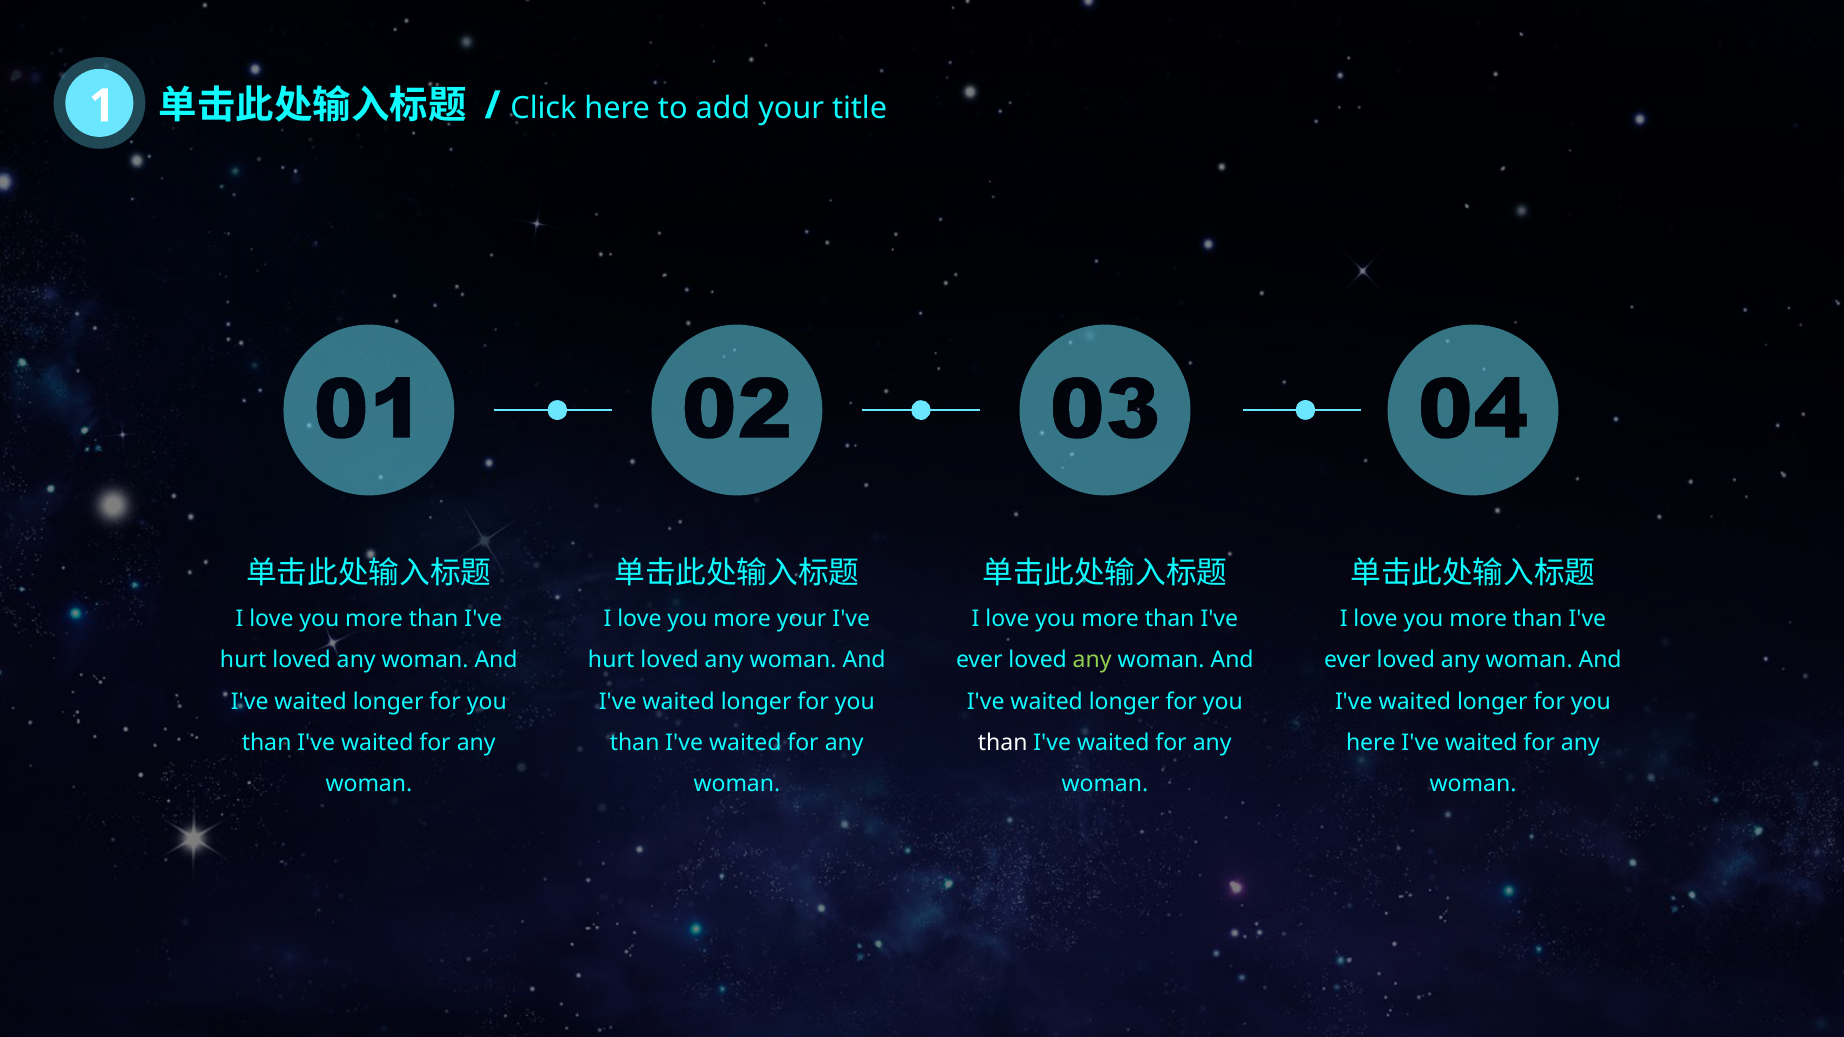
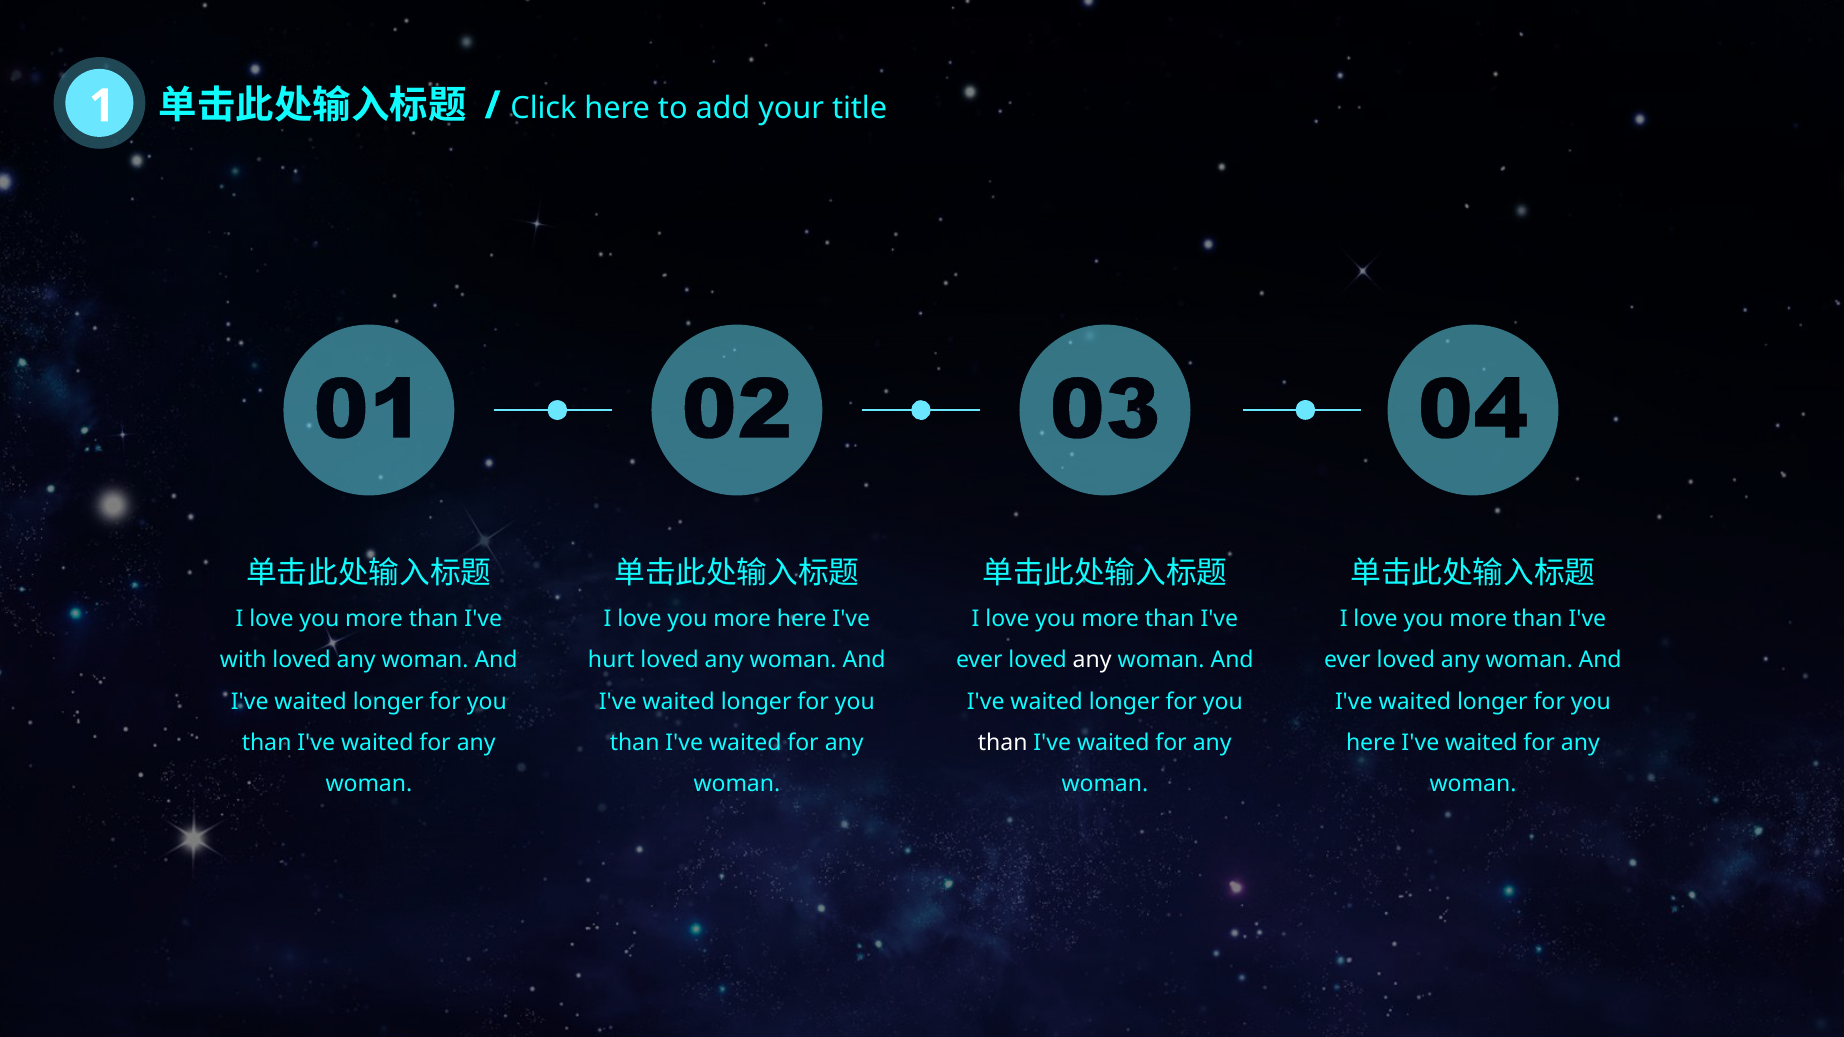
more your: your -> here (802, 619)
hurt: hurt -> with (243, 660)
any colour: light green -> white (1092, 660)
